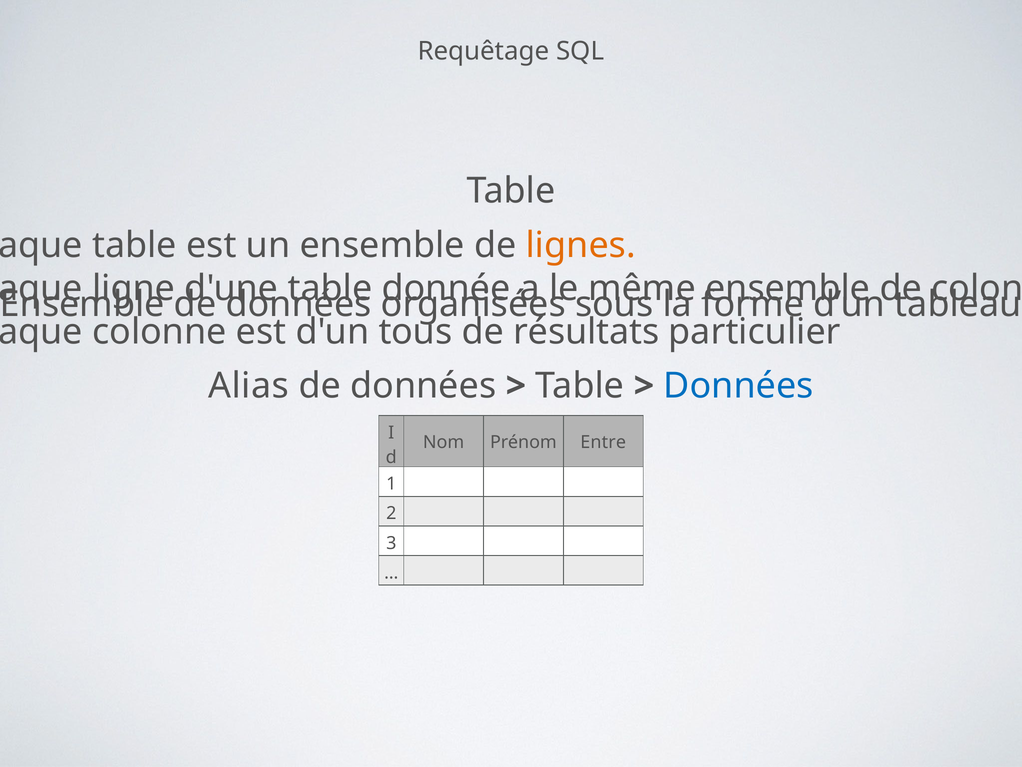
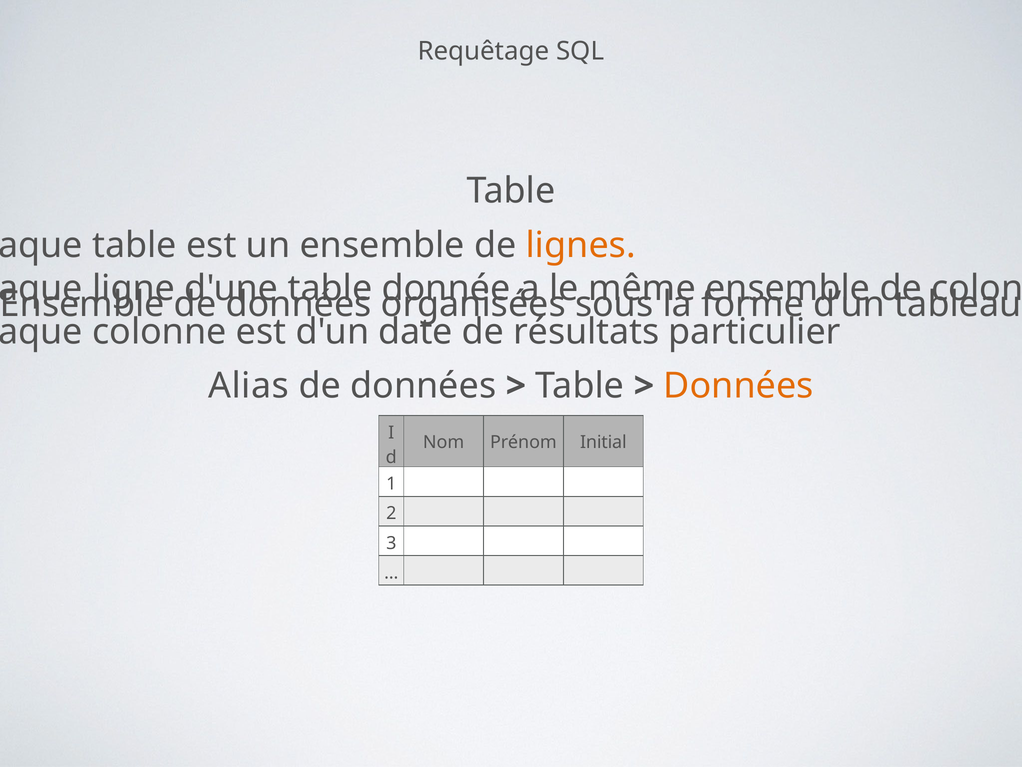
tous: tous -> date (416, 331)
Données colour: blue -> orange (739, 386)
Entre: Entre -> Initial (603, 442)
